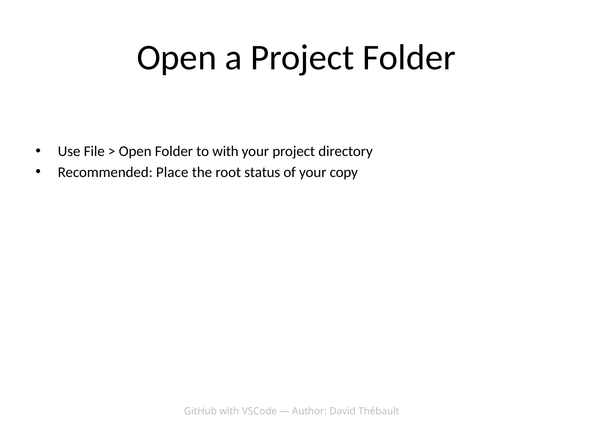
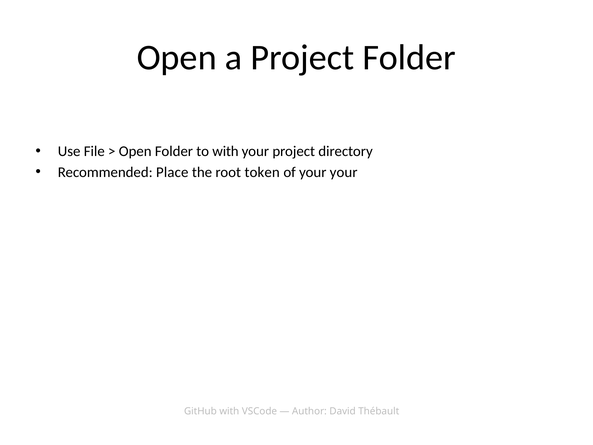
status: status -> token (262, 172)
your copy: copy -> your (344, 172)
